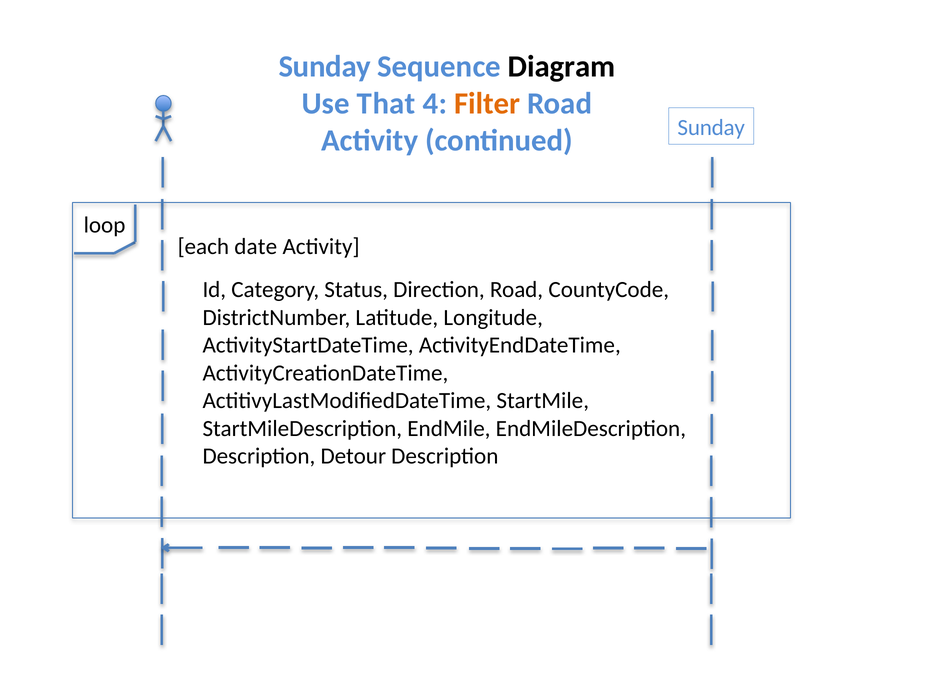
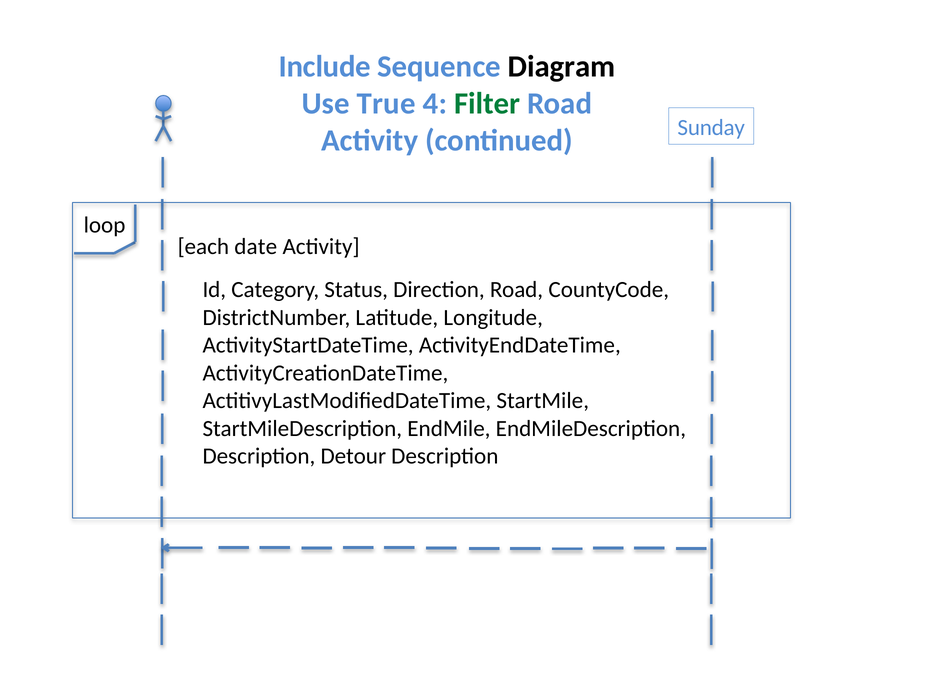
Sunday: Sunday -> Include (325, 66)
That: That -> True (386, 103)
Filter colour: orange -> green (487, 103)
